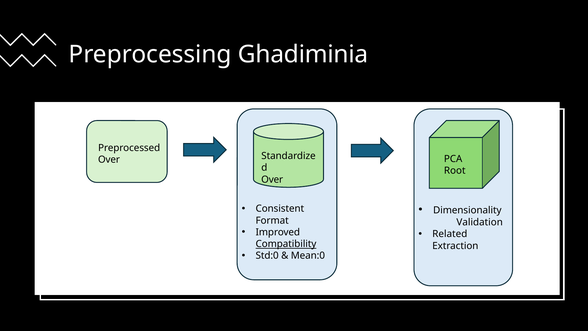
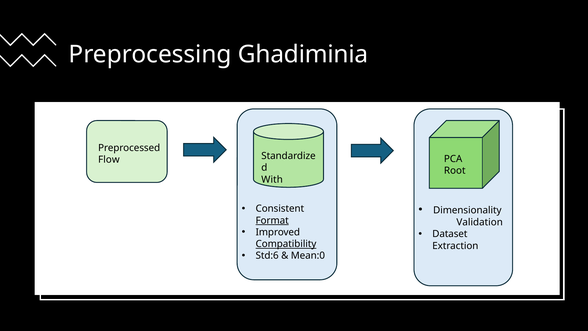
Over: Over -> Flow (109, 160)
Over: Over -> With (272, 179)
Format underline: none -> present (272, 220)
Related: Related -> Dataset (450, 234)
Std:0: Std:0 -> Std:6 (267, 256)
